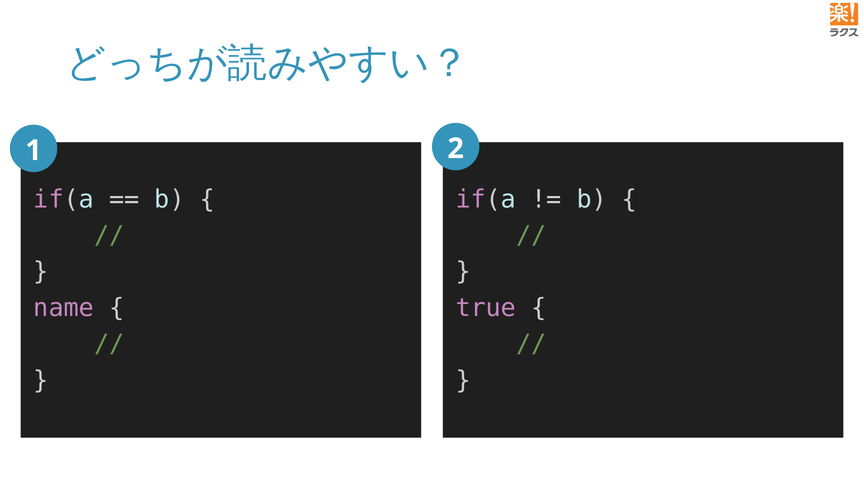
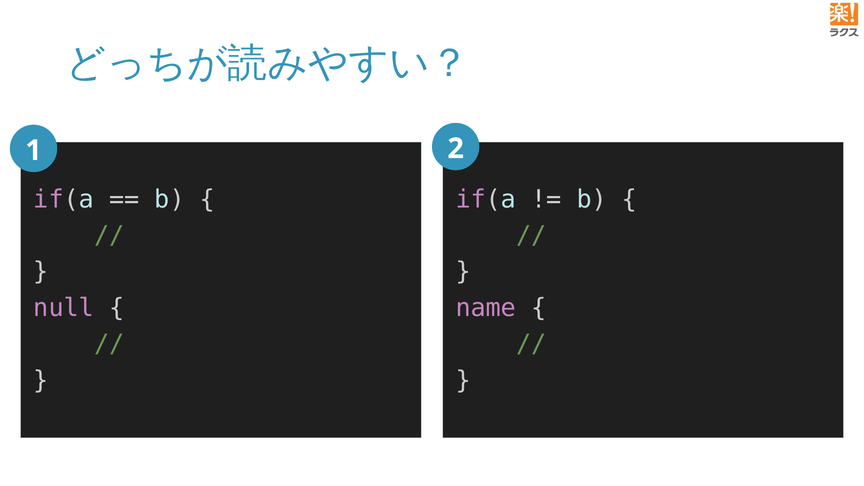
name: name -> null (64, 308)
true: true -> name (486, 308)
